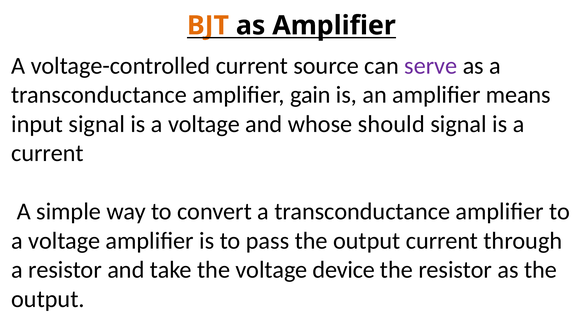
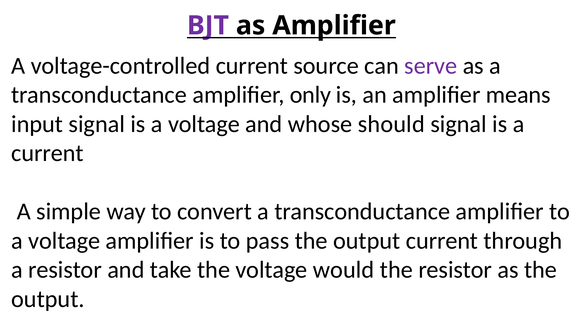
BJT colour: orange -> purple (208, 26)
gain: gain -> only (310, 95)
device: device -> would (344, 270)
